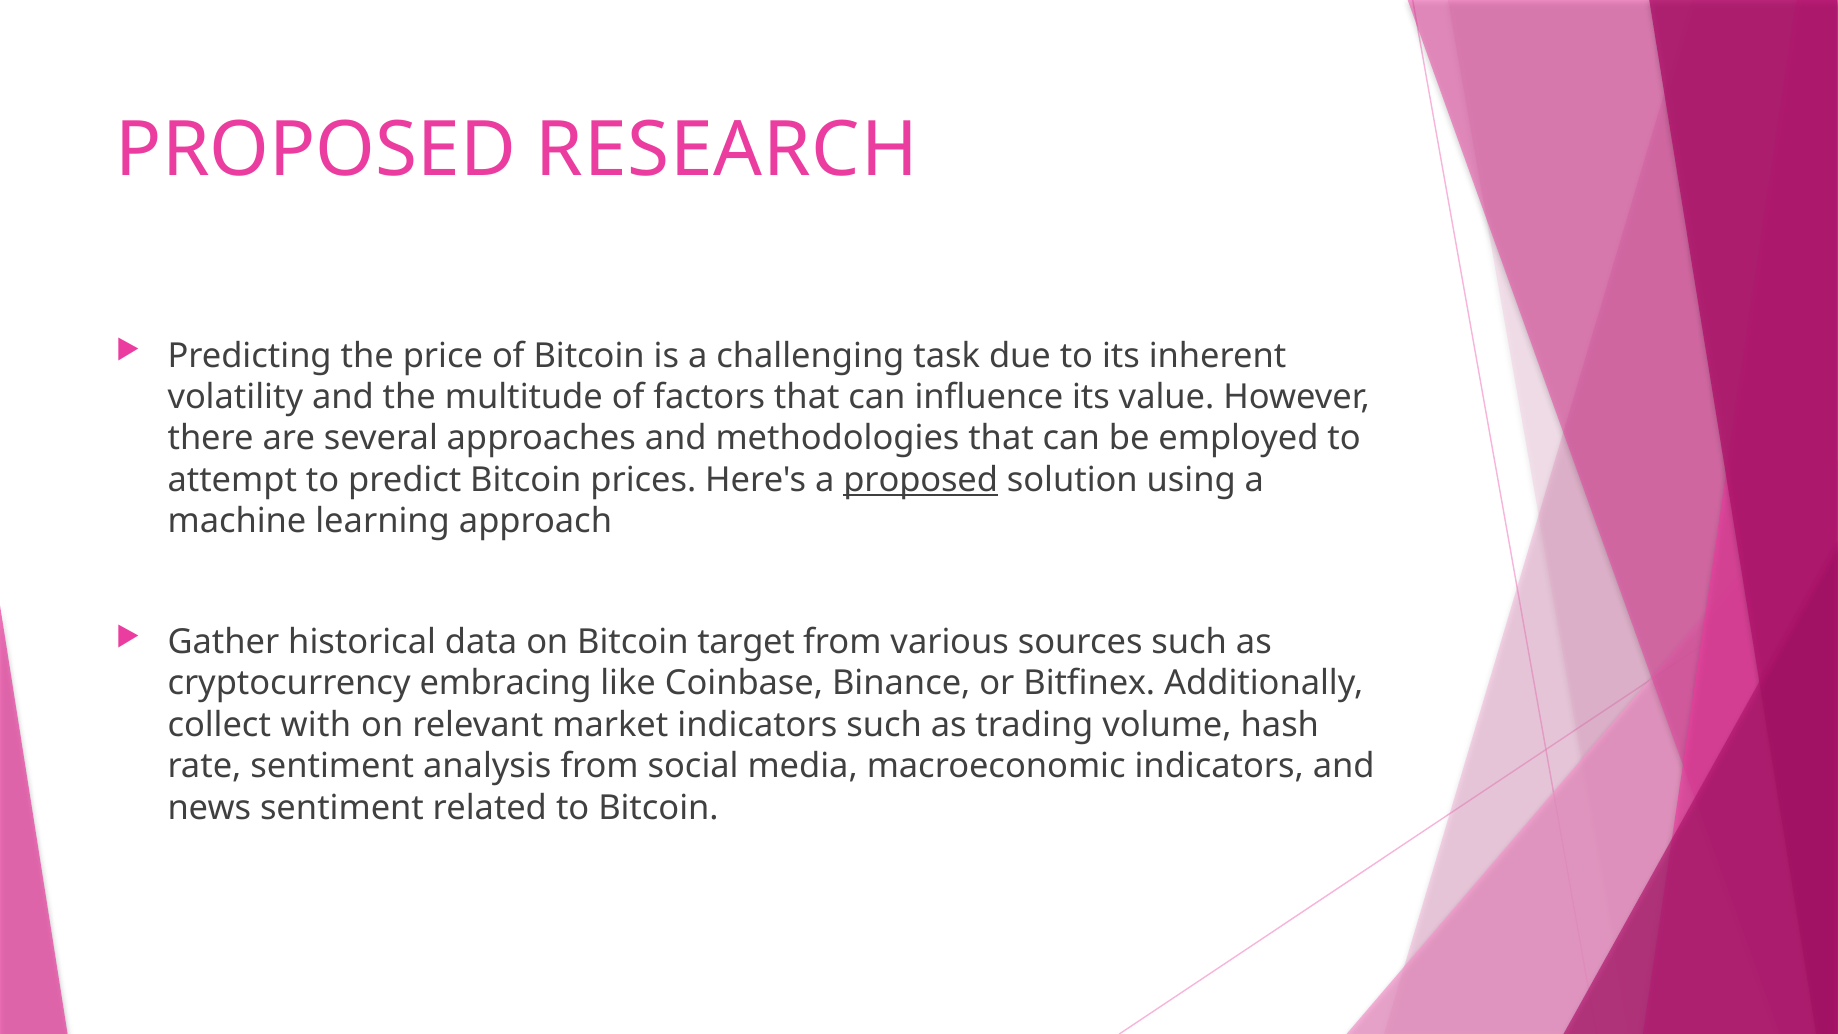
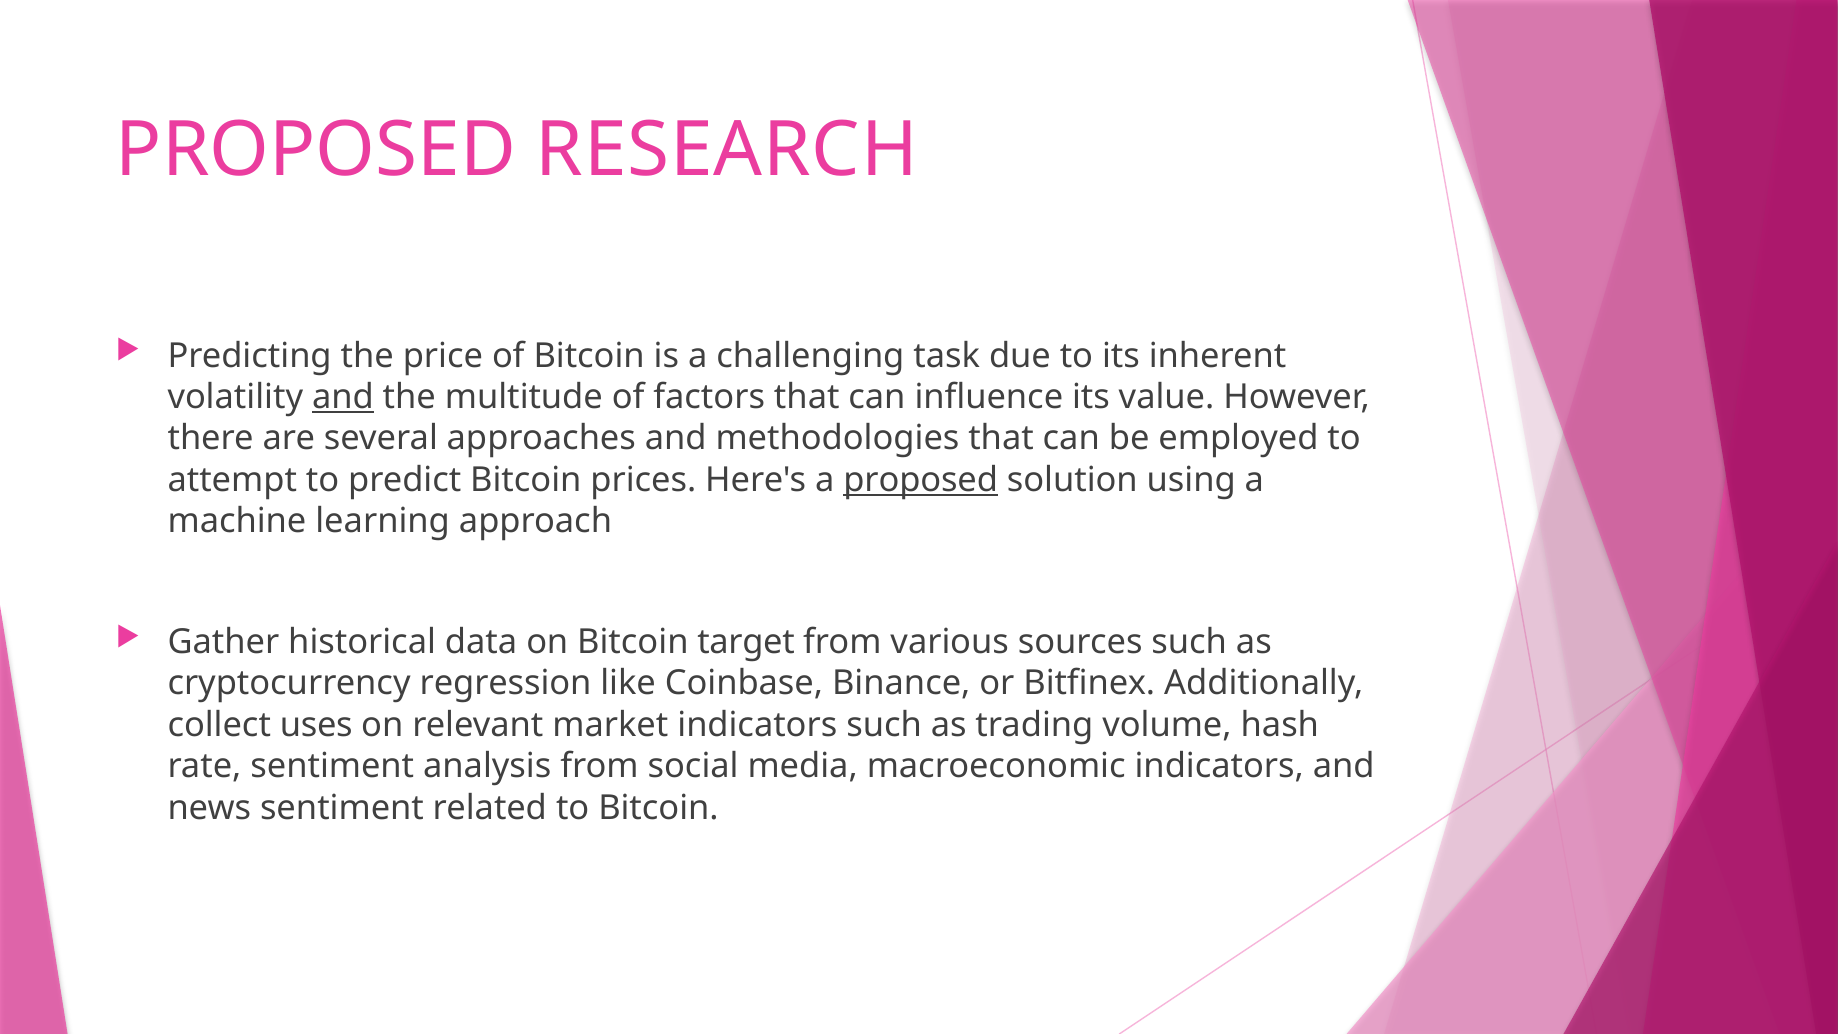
and underline: none -> present (343, 397)
embracing: embracing -> regression (506, 684)
with: with -> uses (316, 725)
